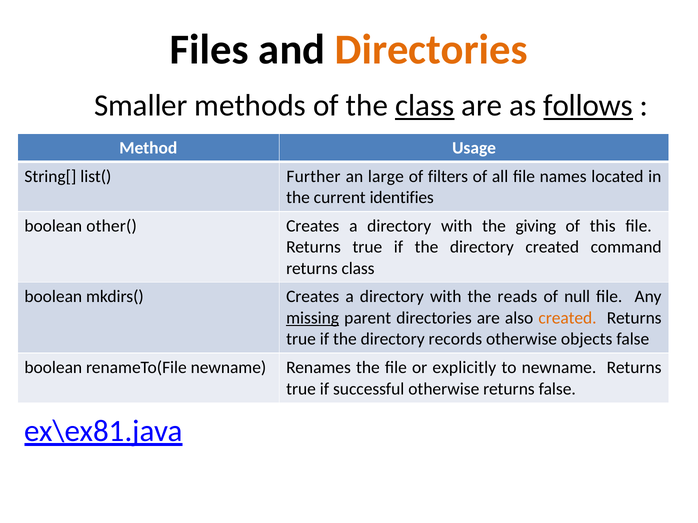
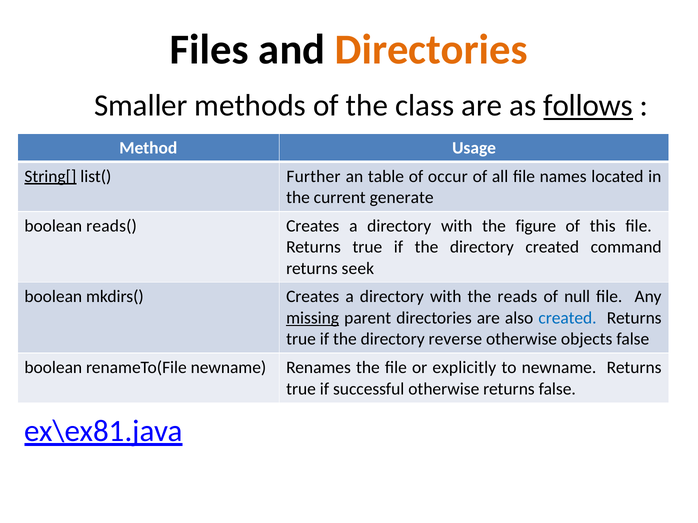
class underline: present -> none (425, 106)
String[ underline: none -> present (50, 176)
large: large -> table (386, 176)
filters: filters -> occur (448, 176)
identifies: identifies -> generate (402, 198)
other(: other( -> reads( (112, 226)
giving: giving -> figure (536, 226)
returns class: class -> seek (358, 269)
created colour: orange -> blue (568, 318)
records: records -> reverse (455, 340)
